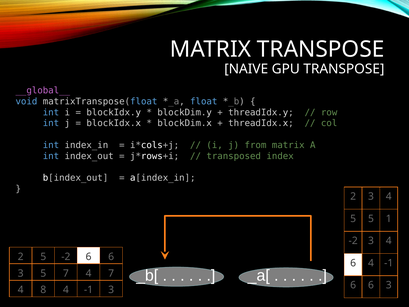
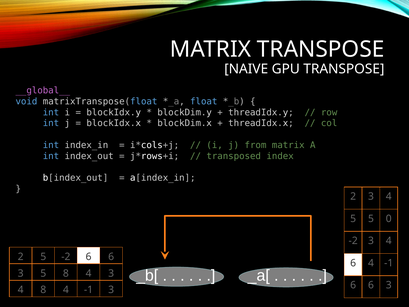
1: 1 -> 0 (389, 219)
5 7: 7 -> 8 (66, 273)
4 7: 7 -> 3 (111, 273)
